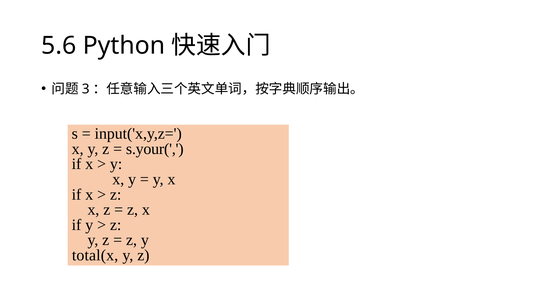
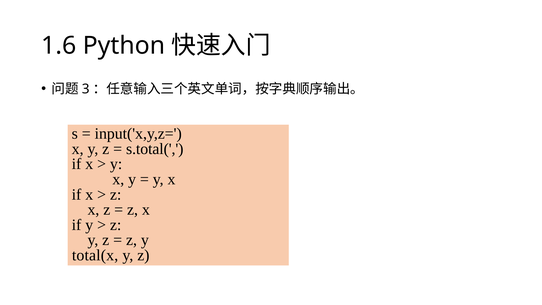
5.6: 5.6 -> 1.6 (59, 46)
s.your(: s.your( -> s.total( (155, 149)
